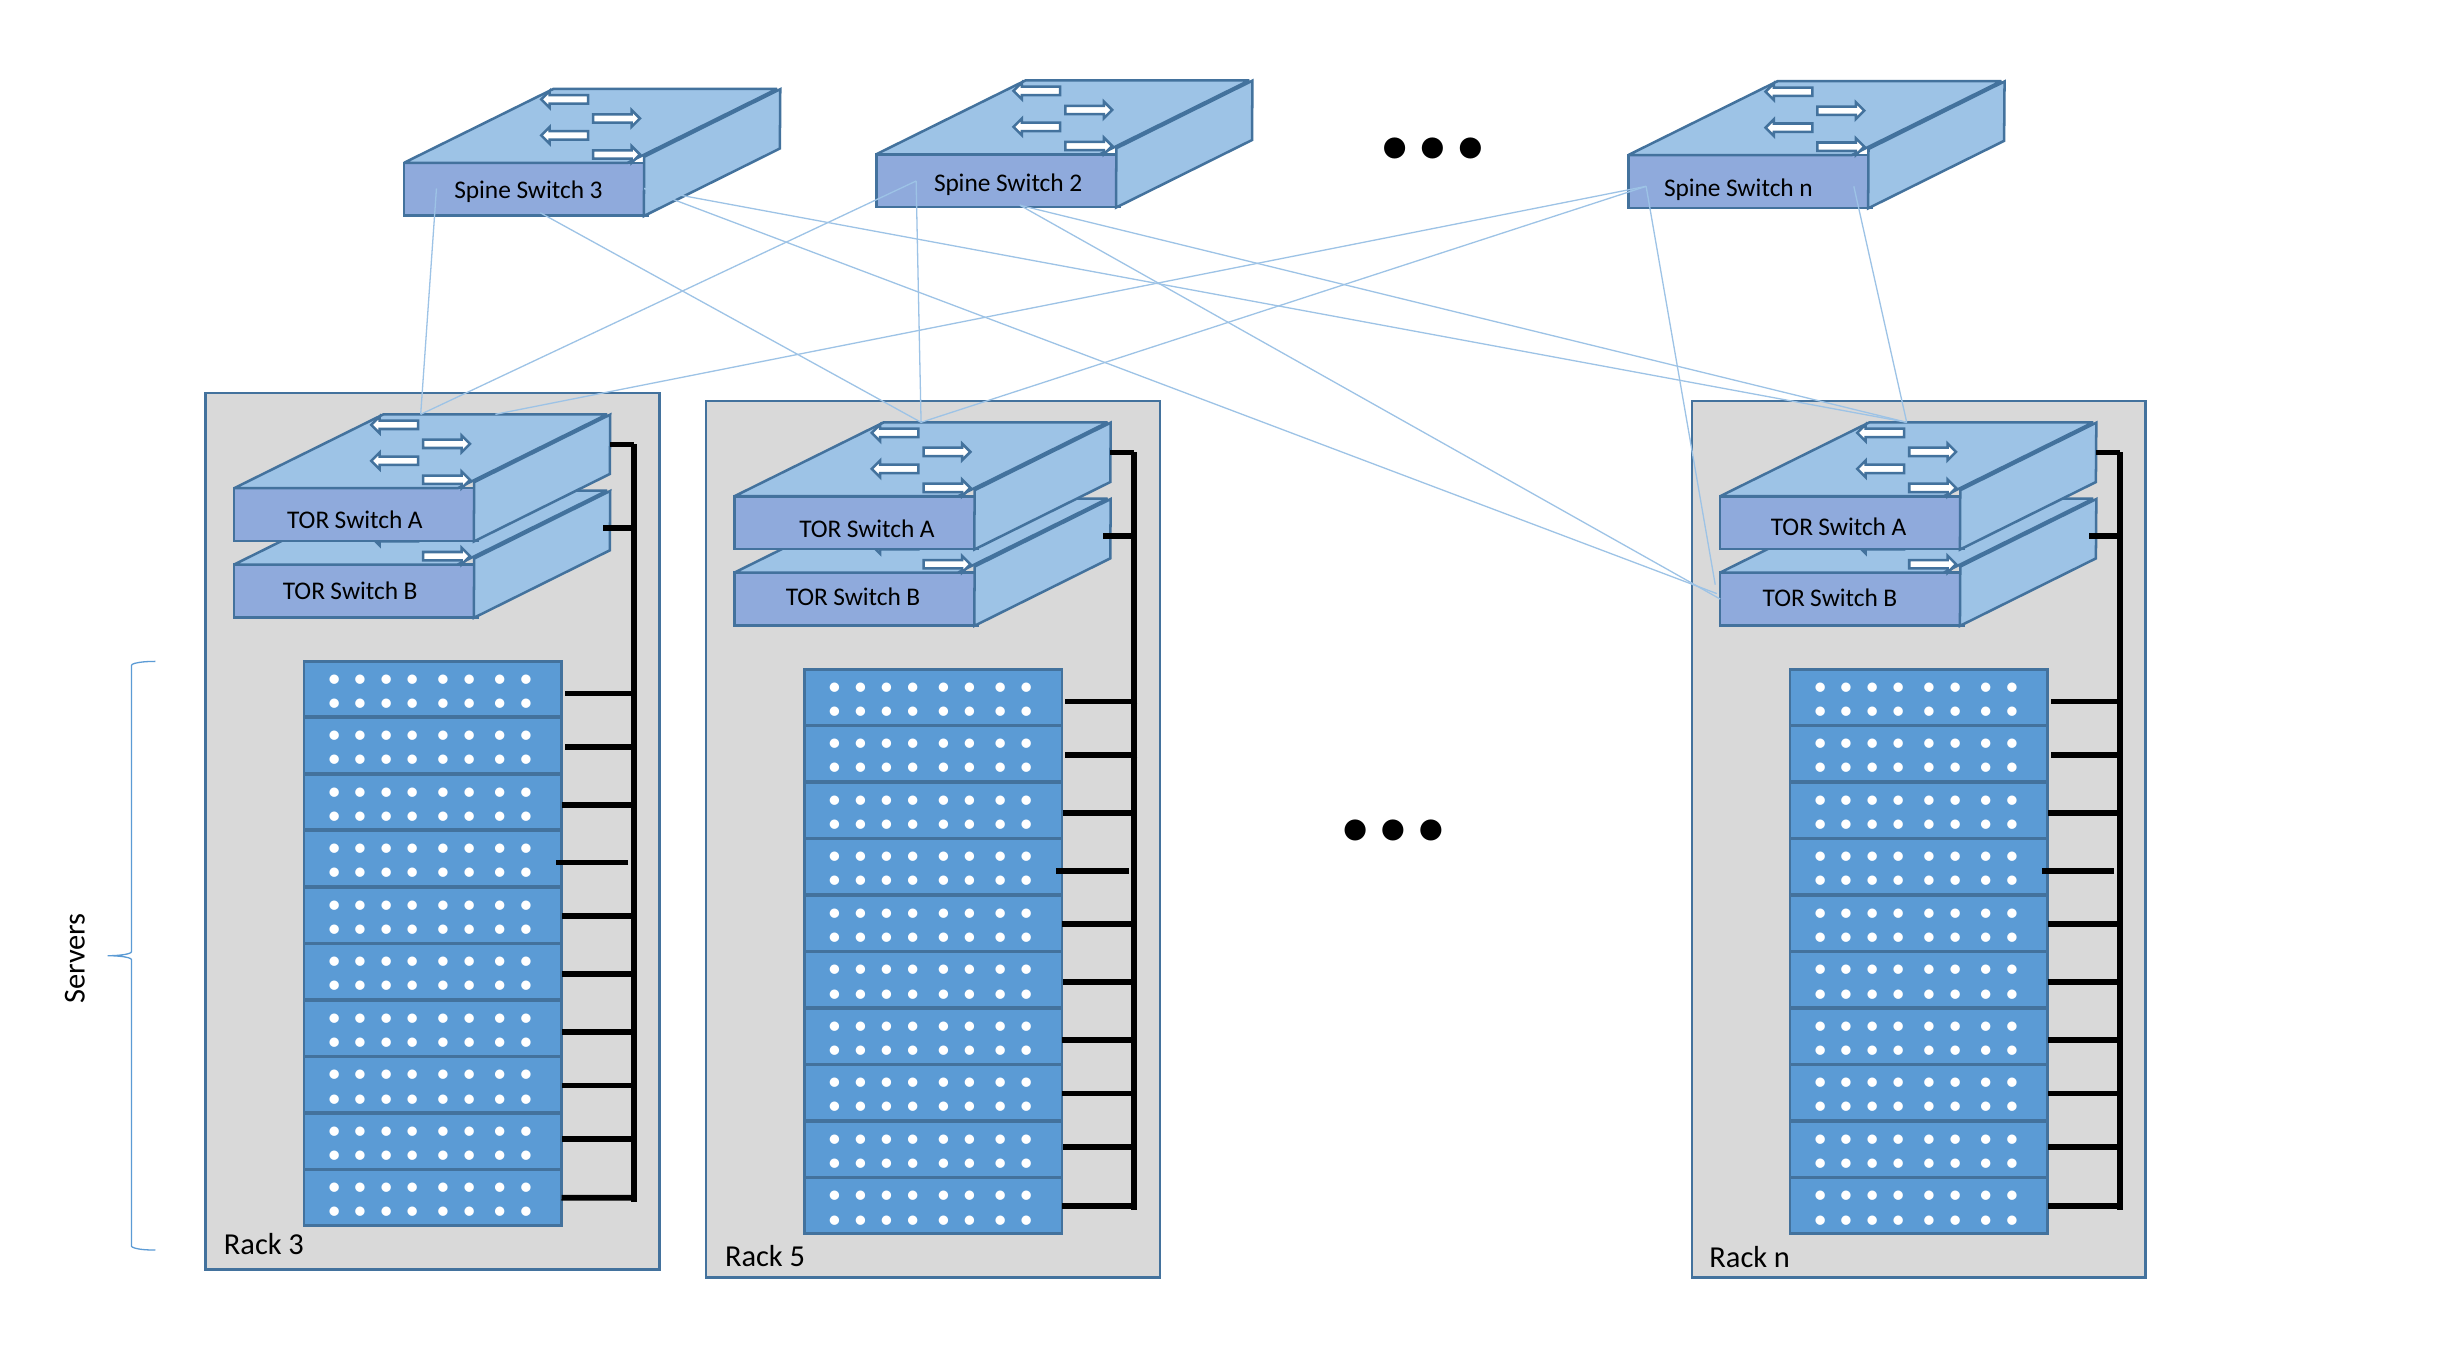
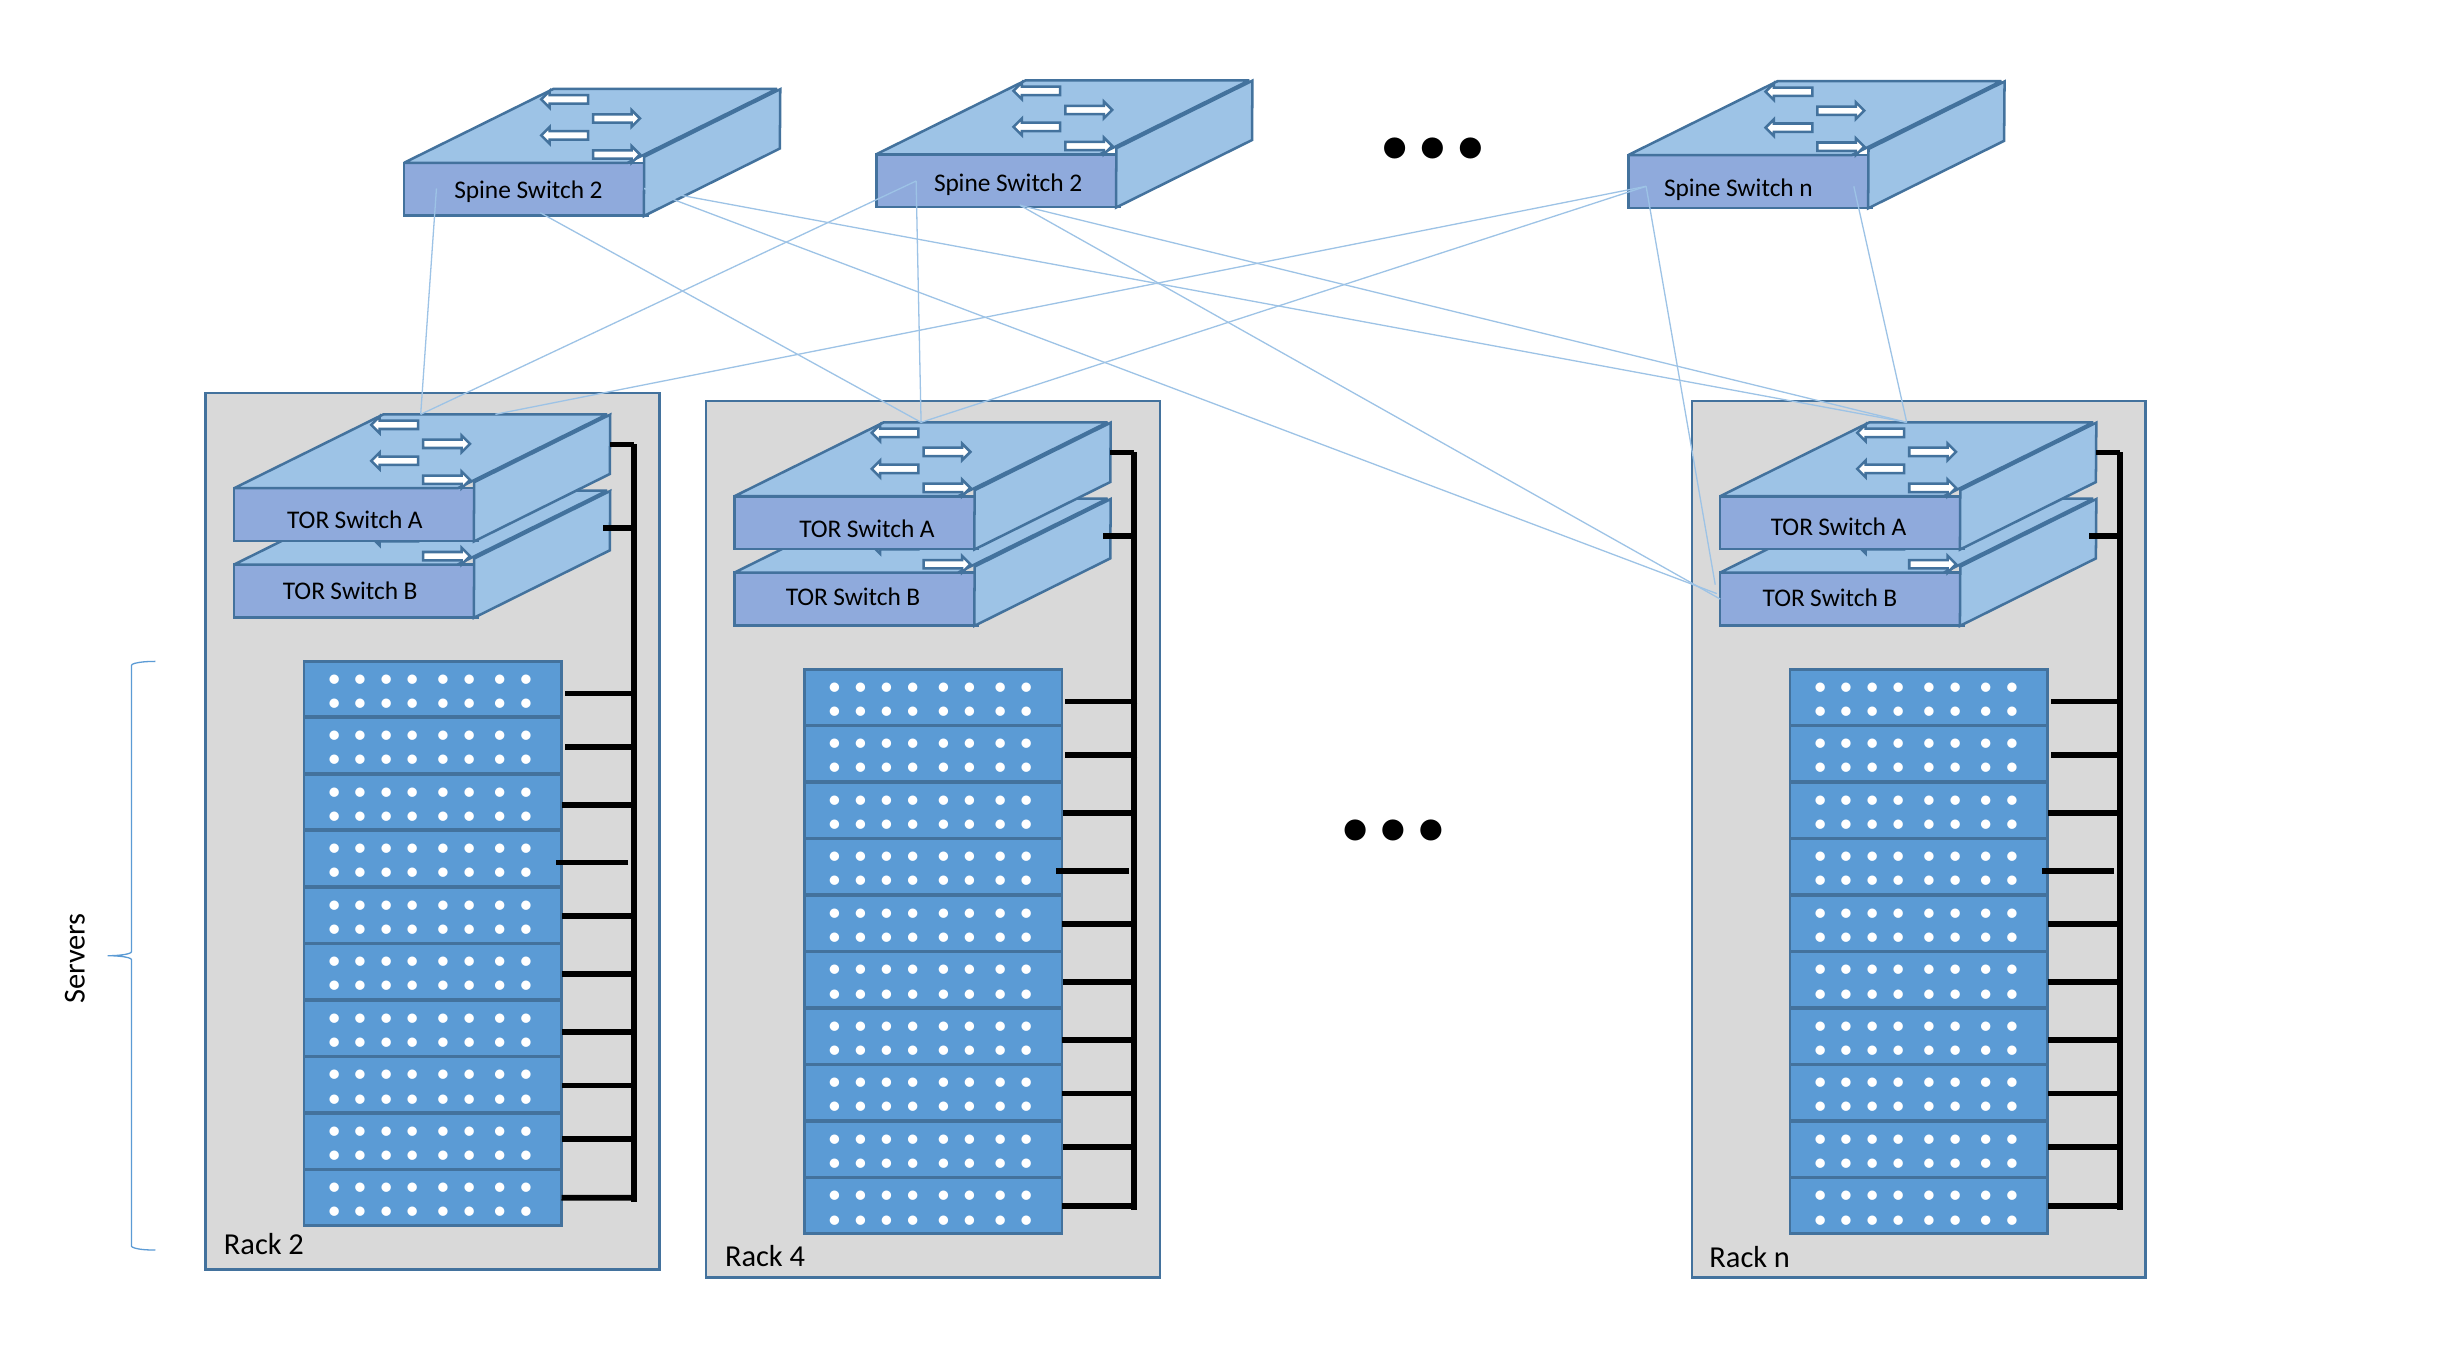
3: 3 -> 2 (596, 190)
Rack 3: 3 -> 2 (296, 1245)
5: 5 -> 4 (797, 1257)
